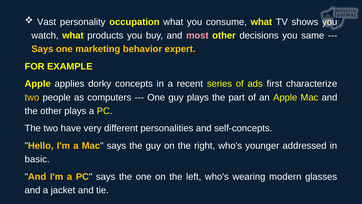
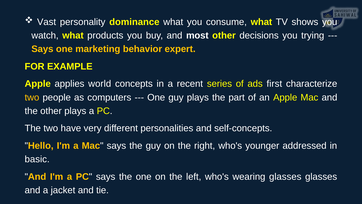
occupation: occupation -> dominance (134, 22)
most colour: pink -> white (197, 35)
same: same -> trying (313, 35)
dorky: dorky -> world (100, 84)
wearing modern: modern -> glasses (285, 176)
